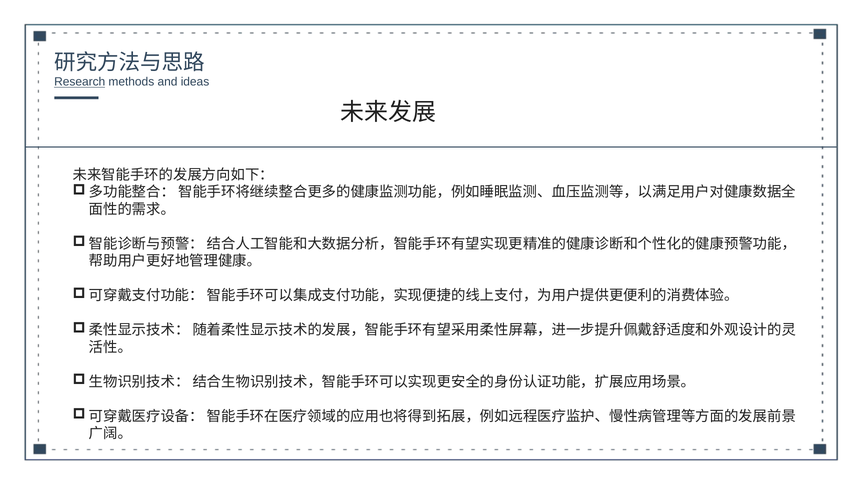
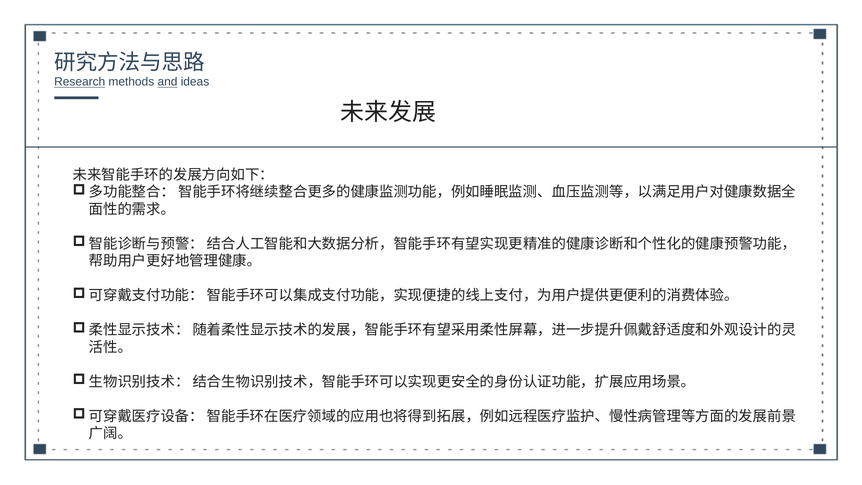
and underline: none -> present (168, 82)
